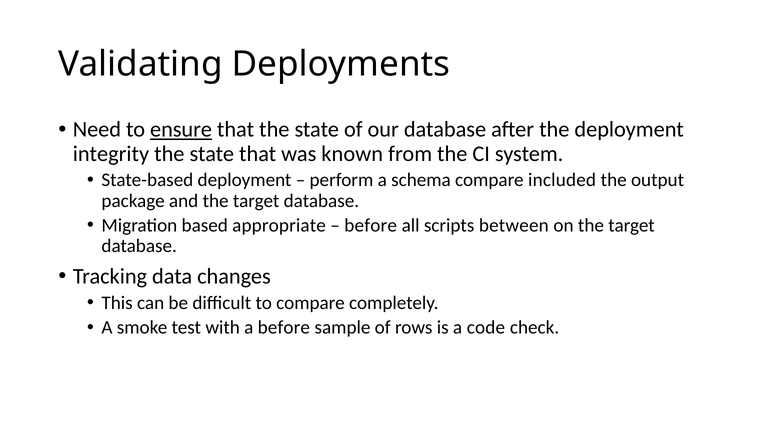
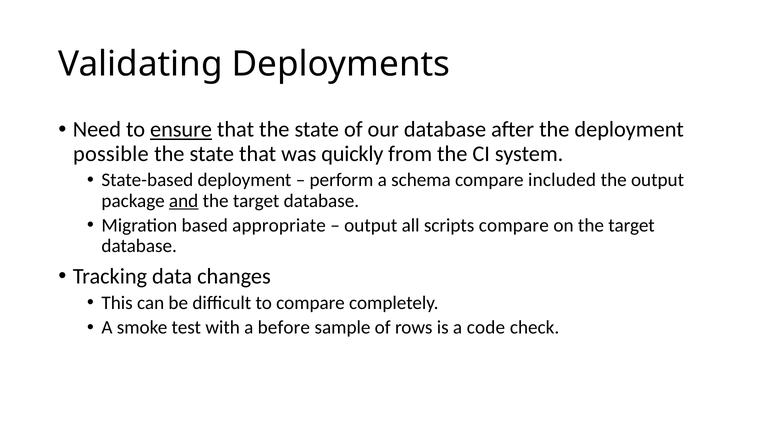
integrity: integrity -> possible (111, 154)
known: known -> quickly (352, 154)
and underline: none -> present (184, 201)
before: before -> output (371, 225)
scripts between: between -> compare (514, 225)
